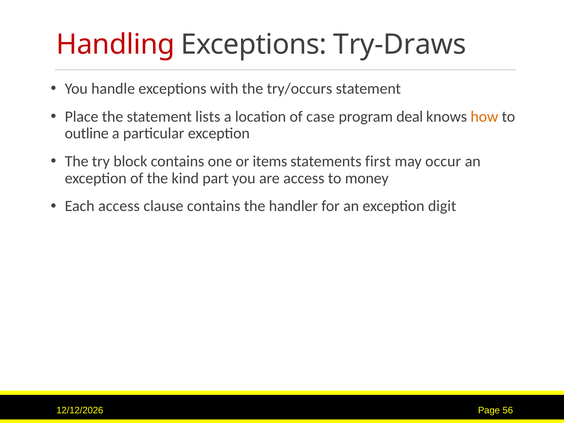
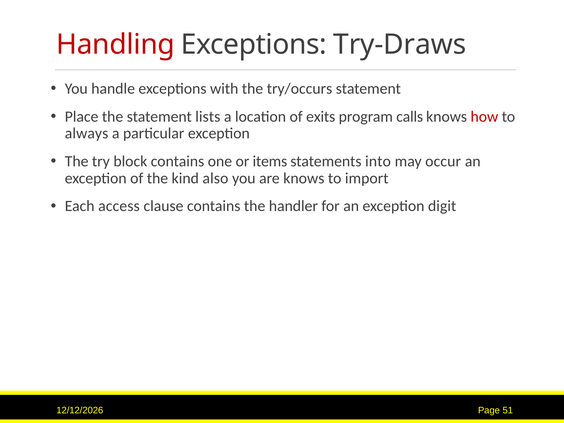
case: case -> exits (321, 117)
deal: deal -> calls (410, 117)
how colour: orange -> red (484, 117)
outline: outline -> always (87, 133)
first: first -> into (378, 161)
part: part -> also (215, 178)
are access: access -> knows (304, 178)
money: money -> import (367, 178)
56: 56 -> 51 (508, 410)
